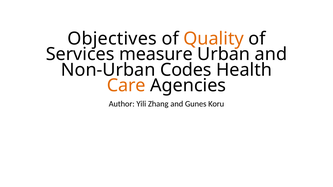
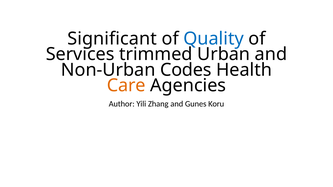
Objectives: Objectives -> Significant (112, 39)
Quality colour: orange -> blue (214, 39)
measure: measure -> trimmed (156, 54)
